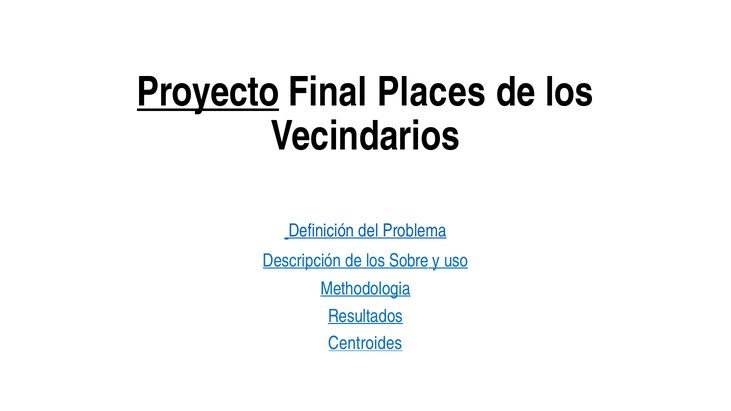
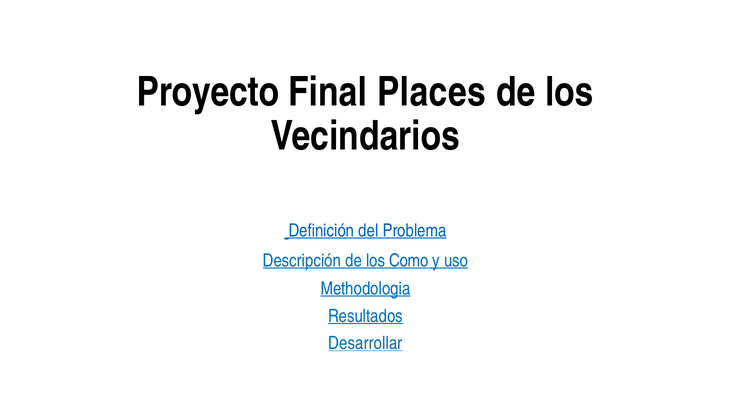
Proyecto underline: present -> none (208, 92)
Sobre: Sobre -> Como (409, 261)
Centroides: Centroides -> Desarrollar (365, 343)
